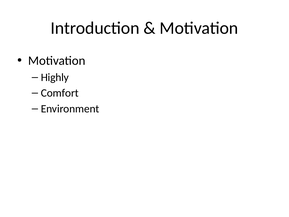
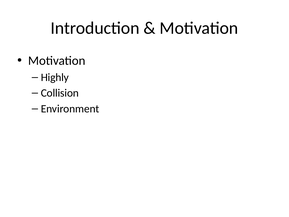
Comfort: Comfort -> Collision (60, 93)
